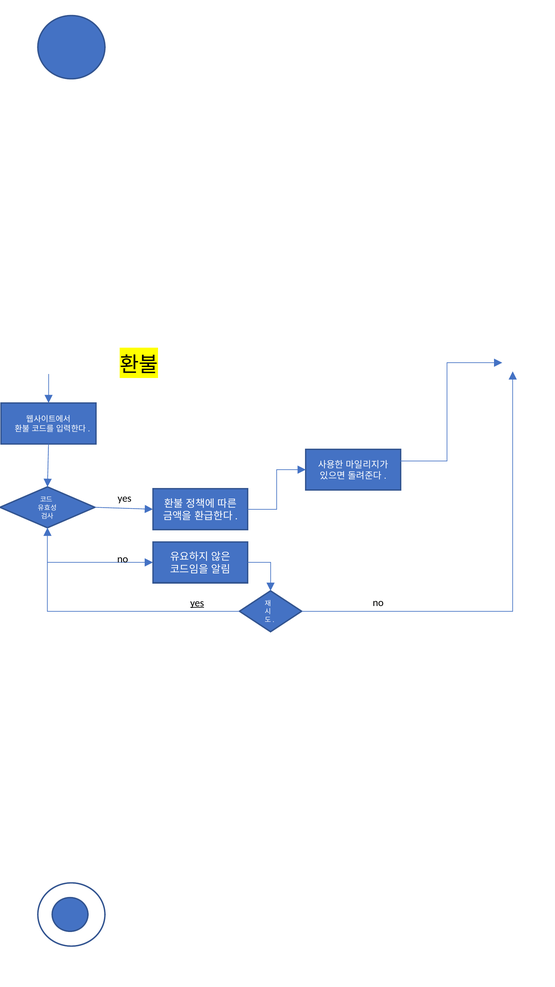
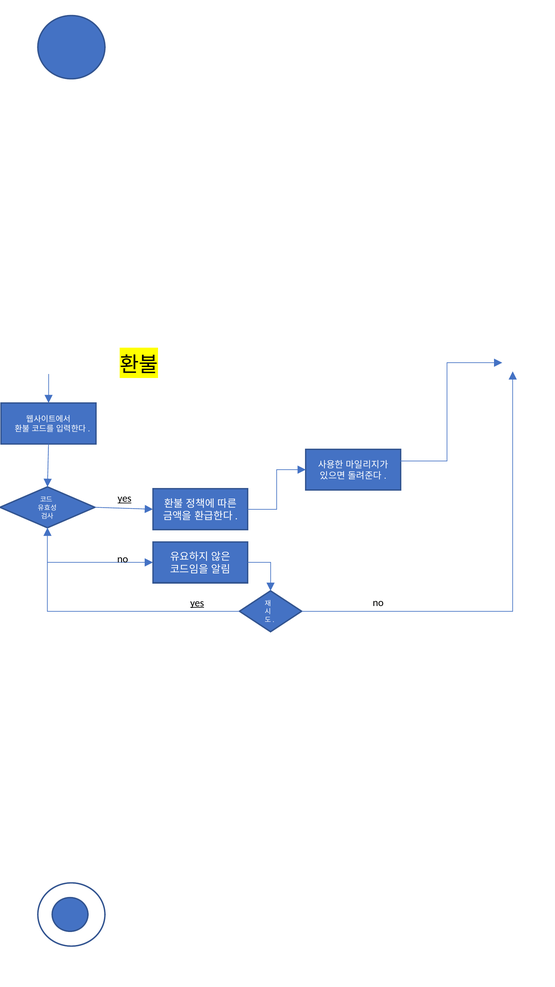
yes underline: none -> present (125, 498)
